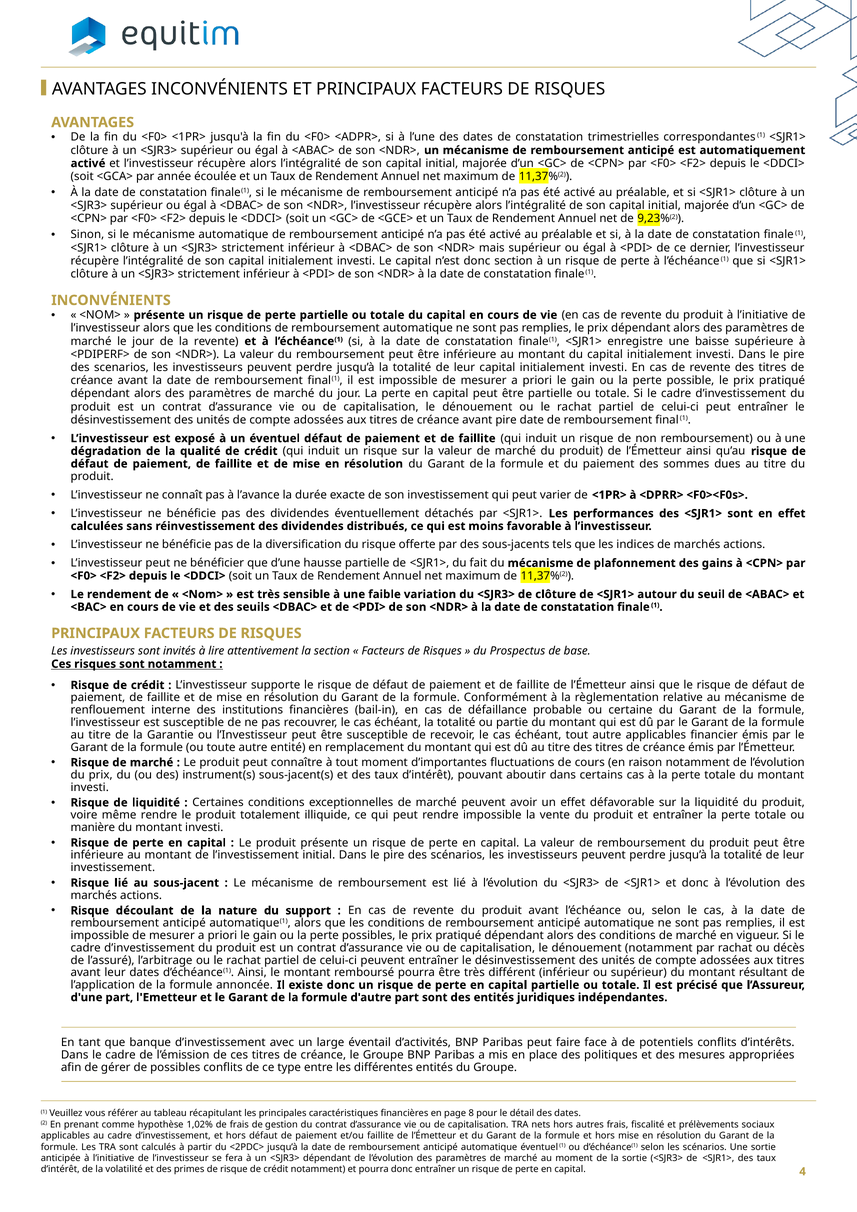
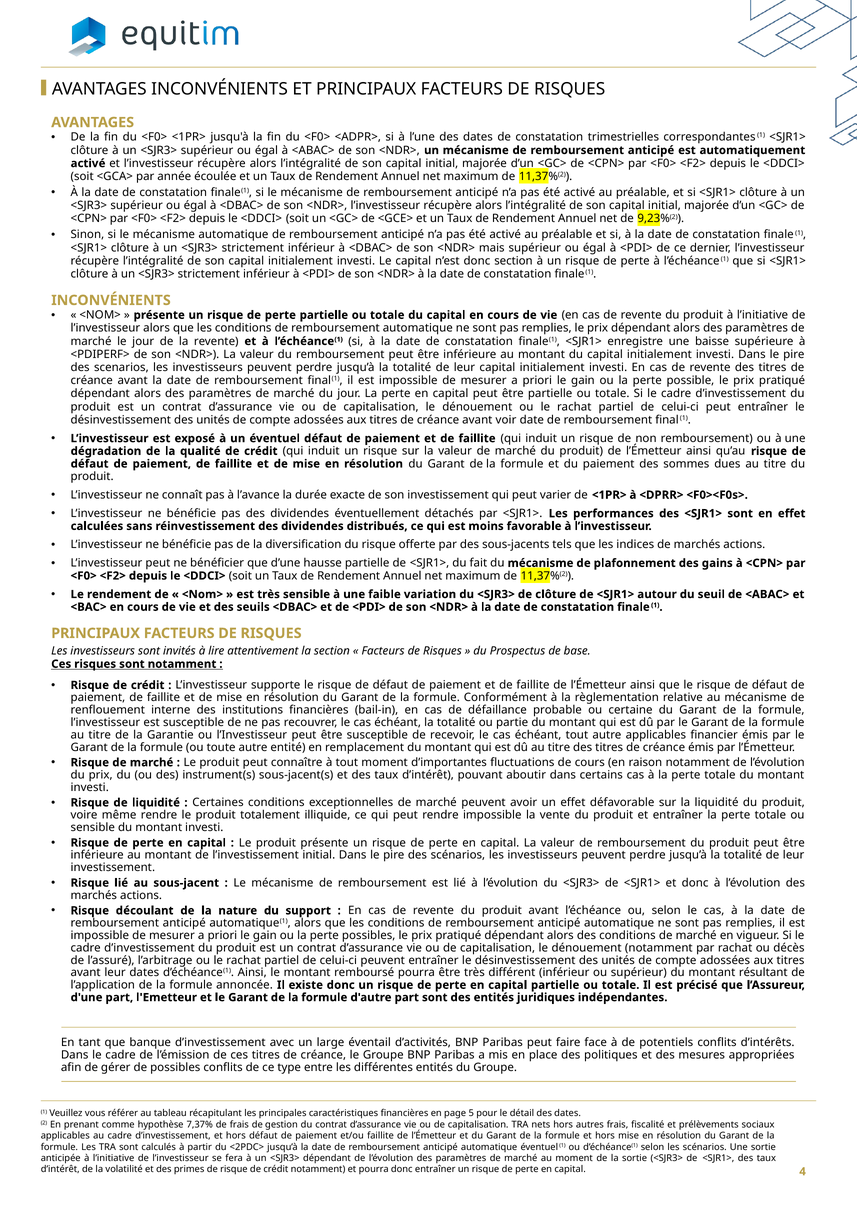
avant pire: pire -> voir (506, 420)
manière: manière -> sensible (93, 827)
8: 8 -> 5 (471, 1113)
1,02%: 1,02% -> 7,37% (200, 1125)
